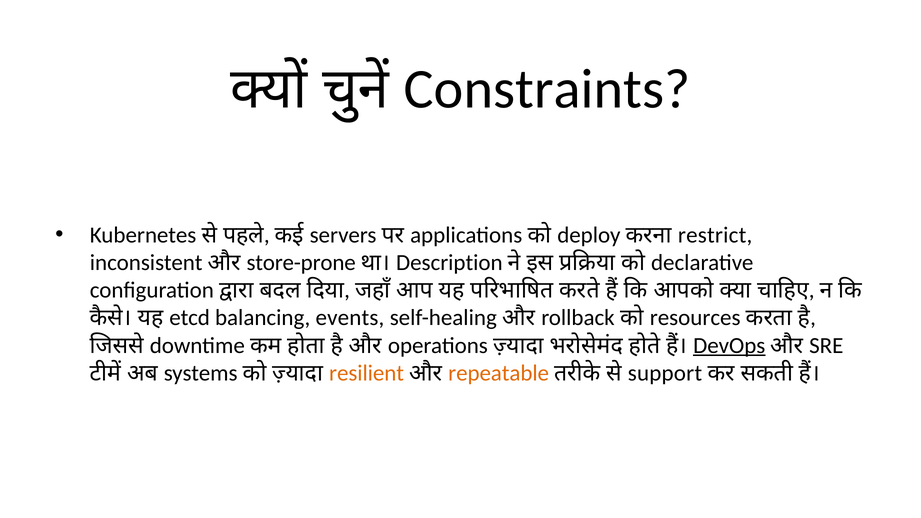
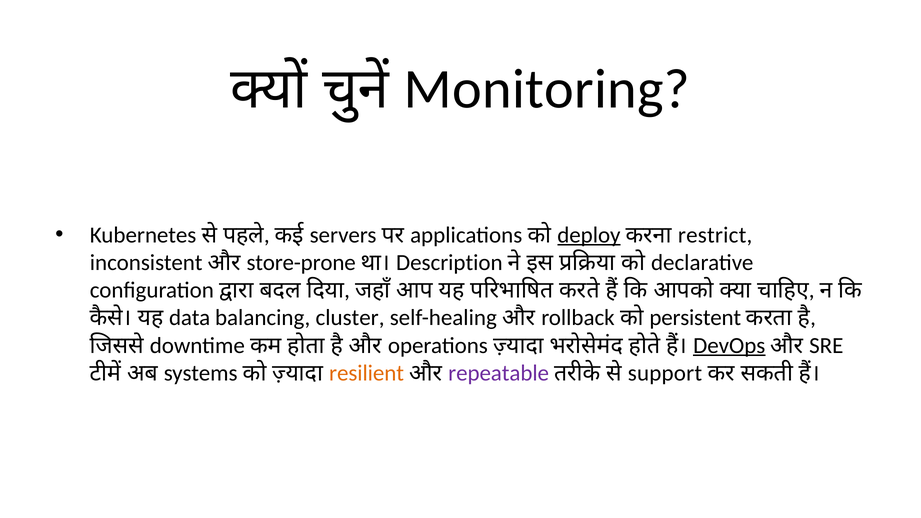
Constraints: Constraints -> Monitoring (547, 89)
deploy underline: none -> present (589, 235)
etcd: etcd -> data (190, 318)
events: events -> cluster (350, 318)
resources: resources -> persistent (695, 318)
repeatable colour: orange -> purple (499, 373)
